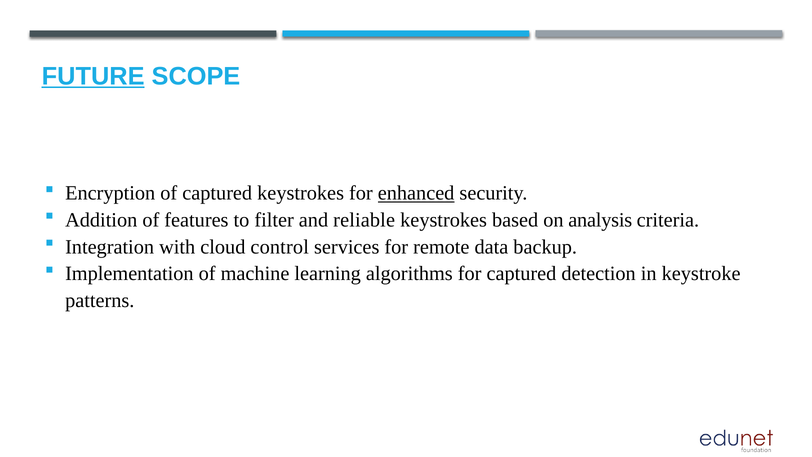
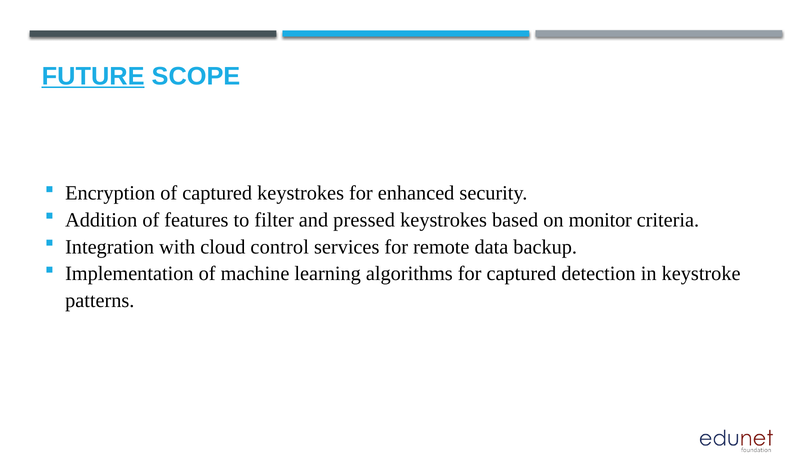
enhanced underline: present -> none (416, 193)
reliable: reliable -> pressed (364, 220)
analysis: analysis -> monitor (600, 220)
